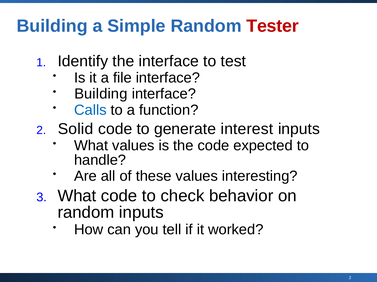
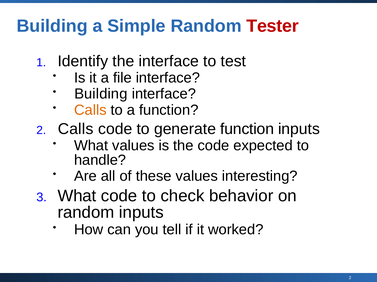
Calls colour: blue -> orange (90, 110)
Solid: Solid -> Calls (76, 129)
generate interest: interest -> function (247, 129)
